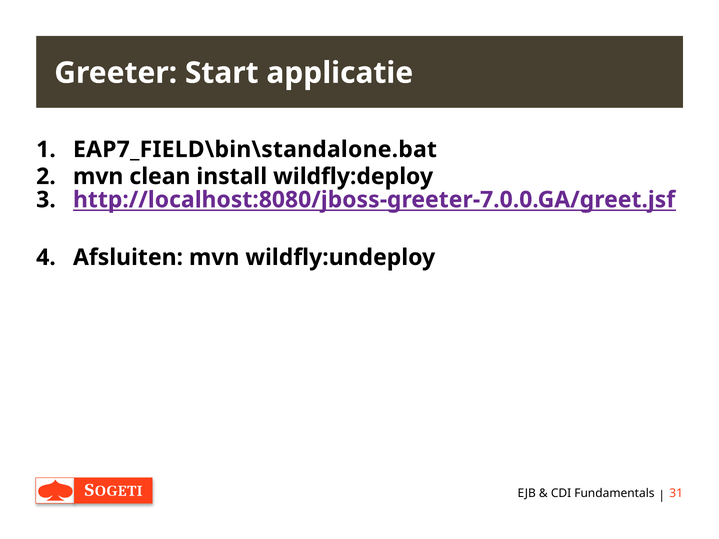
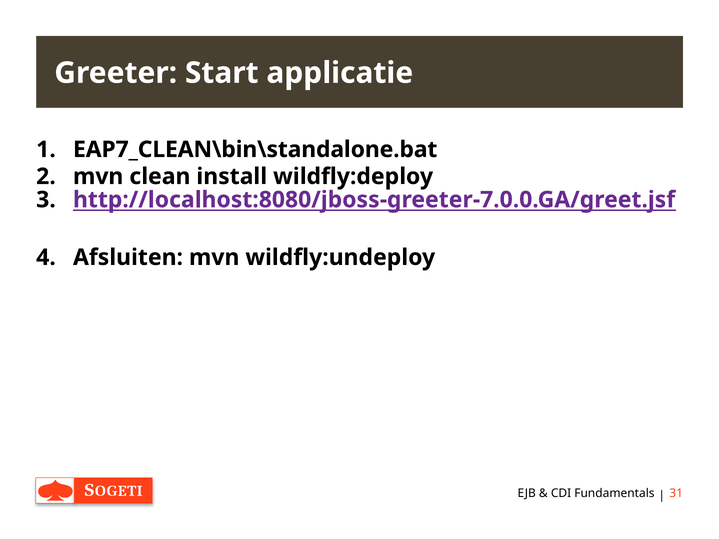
EAP7_FIELD\bin\standalone.bat: EAP7_FIELD\bin\standalone.bat -> EAP7_CLEAN\bin\standalone.bat (255, 150)
